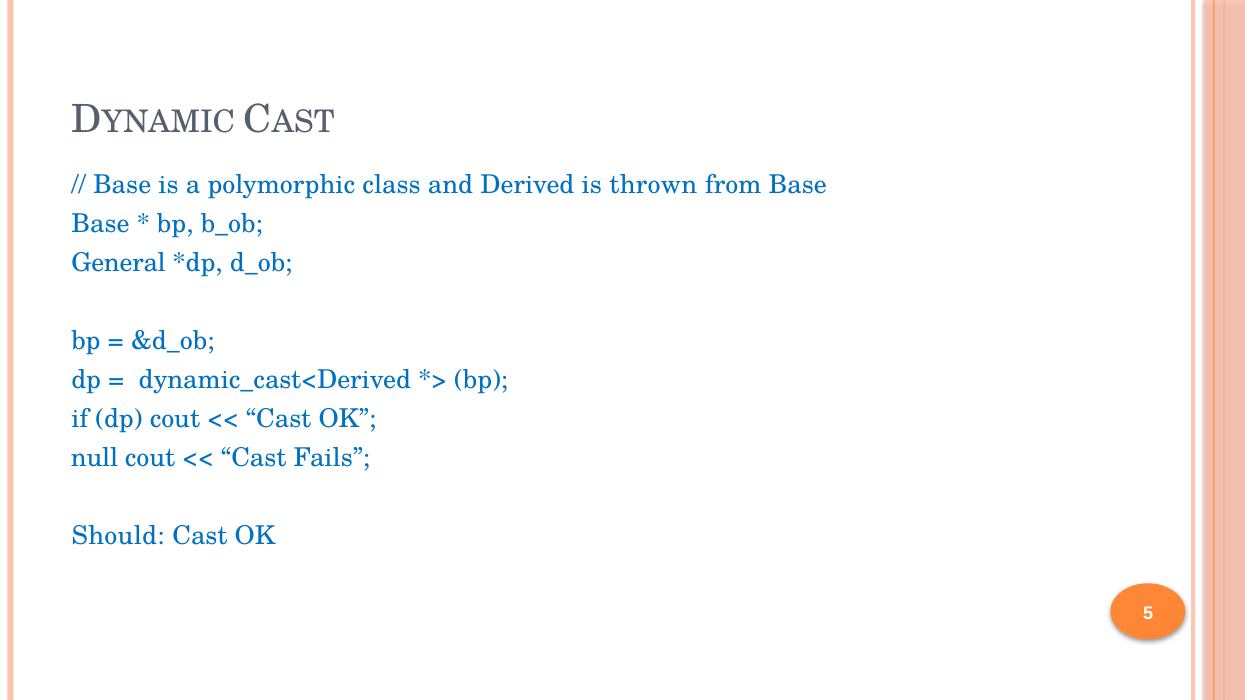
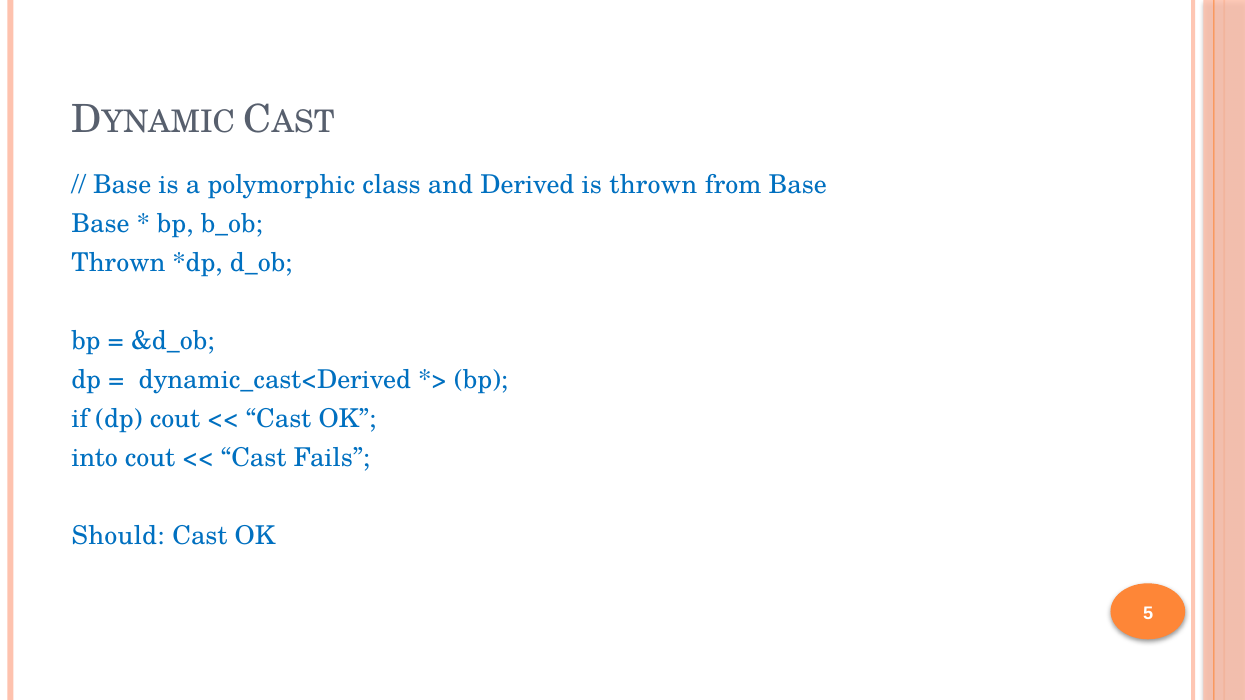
General: General -> Thrown (118, 263)
null: null -> into (95, 458)
